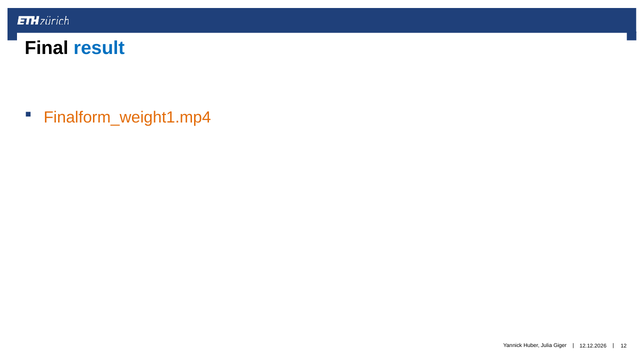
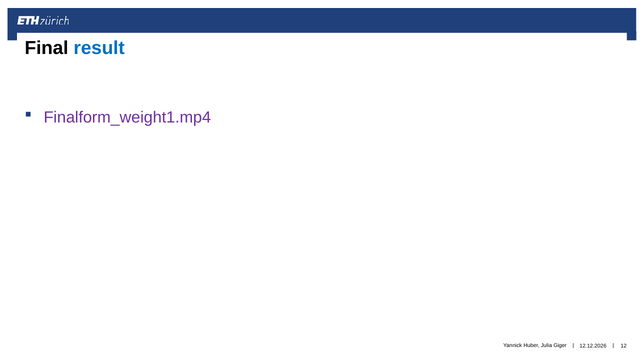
Finalform_weight1.mp4 colour: orange -> purple (127, 118)
